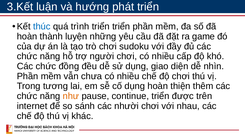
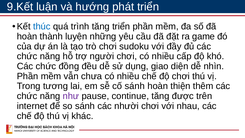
3.Kết: 3.Kết -> 9.Kết (20, 7)
trình triển: triển -> tăng (101, 26)
cố dụng: dụng -> sánh (135, 86)
như colour: orange -> purple (71, 96)
continue triển: triển -> tăng (160, 96)
